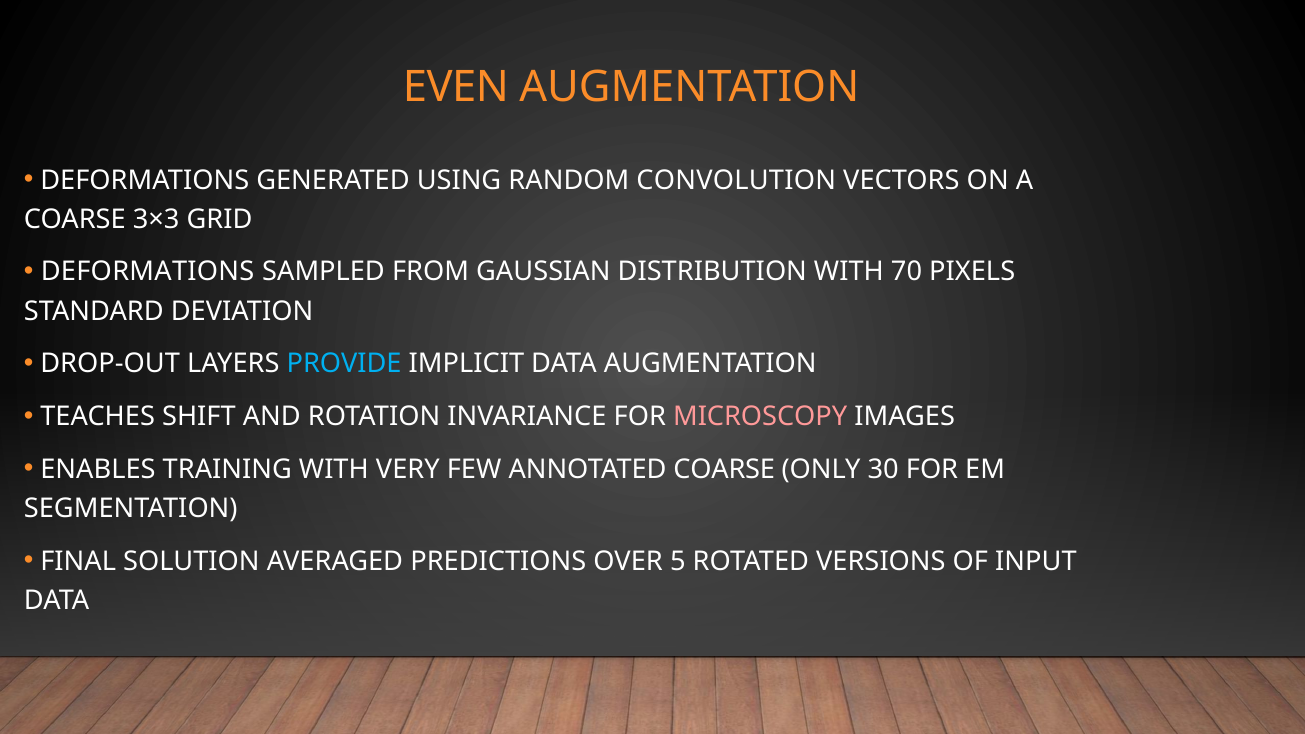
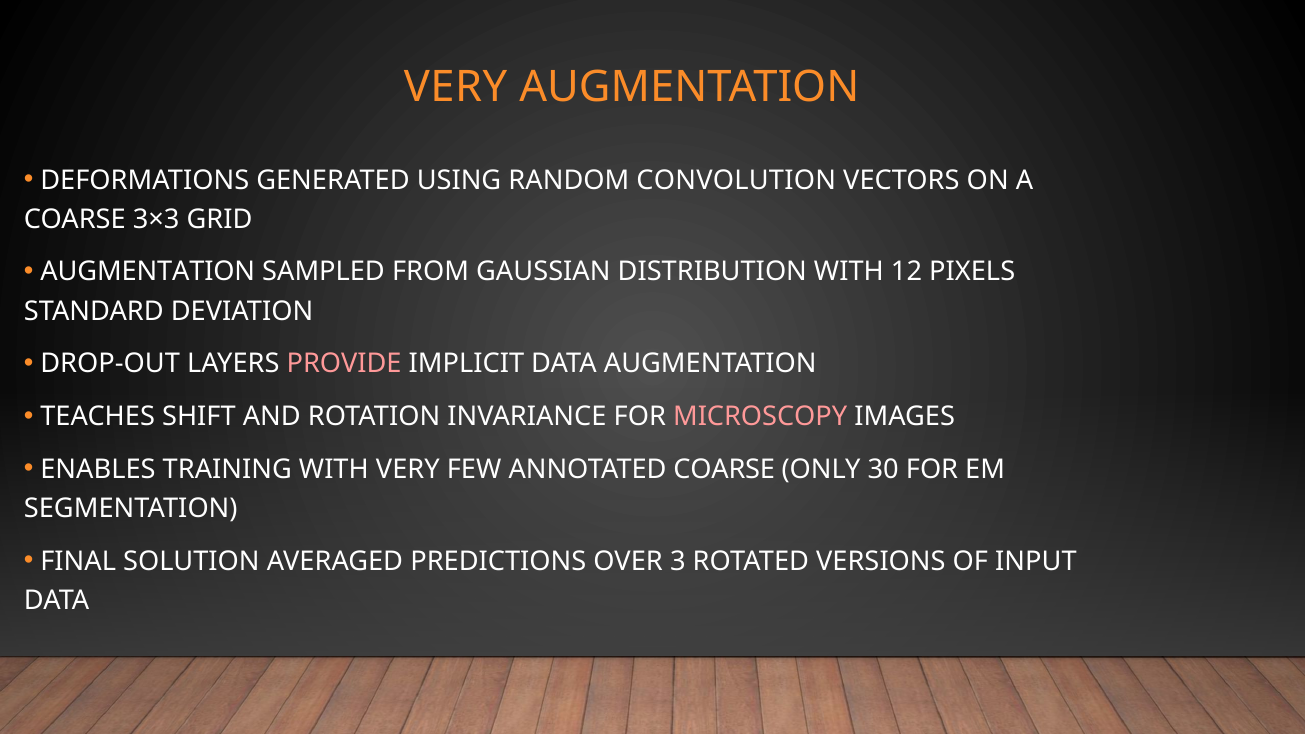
EVEN: EVEN -> VERY (455, 87)
DEFORMATIONS: DEFORMATIONS -> AUGMENTATION (148, 272)
70: 70 -> 12 (907, 272)
PROVIDE colour: light blue -> pink (344, 364)
5: 5 -> 3 (678, 561)
